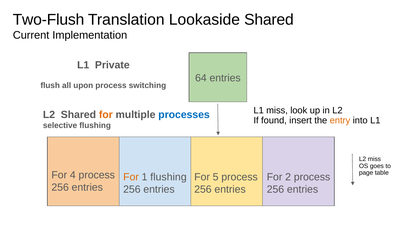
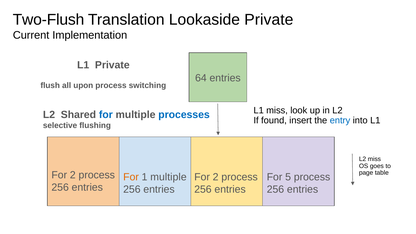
Lookaside Shared: Shared -> Private (269, 20)
for colour: orange -> blue (106, 115)
entry colour: orange -> blue (340, 120)
4: 4 -> 2 (73, 175)
1 flushing: flushing -> multiple (168, 177)
5: 5 -> 2 (216, 177)
2: 2 -> 5 (288, 177)
